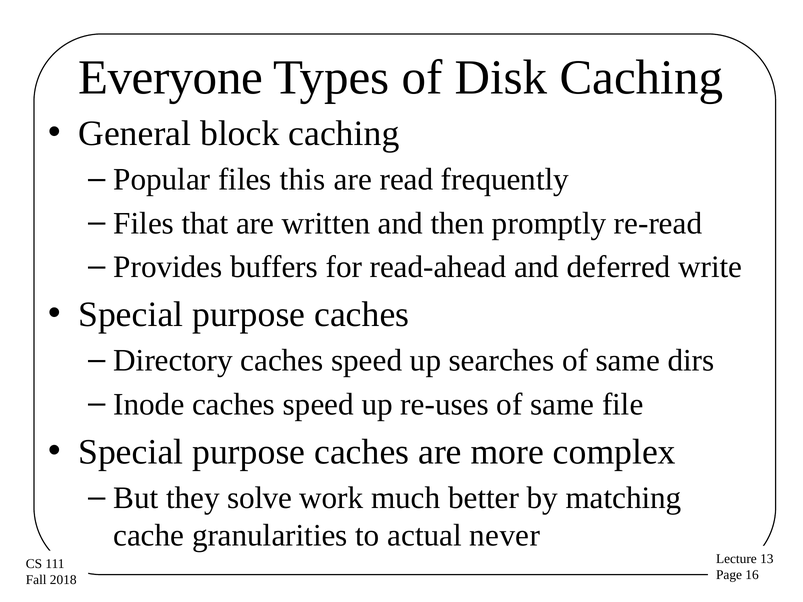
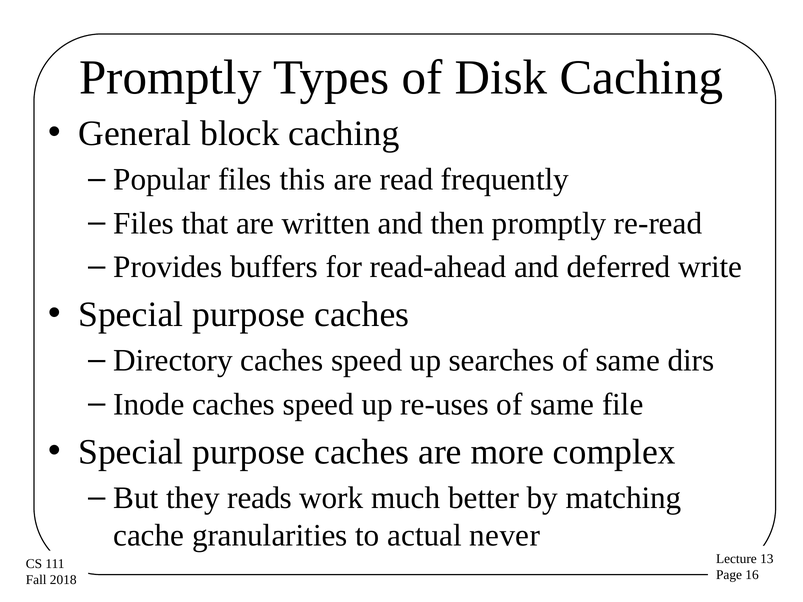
Everyone: Everyone -> Promptly (170, 78)
solve: solve -> reads (260, 498)
